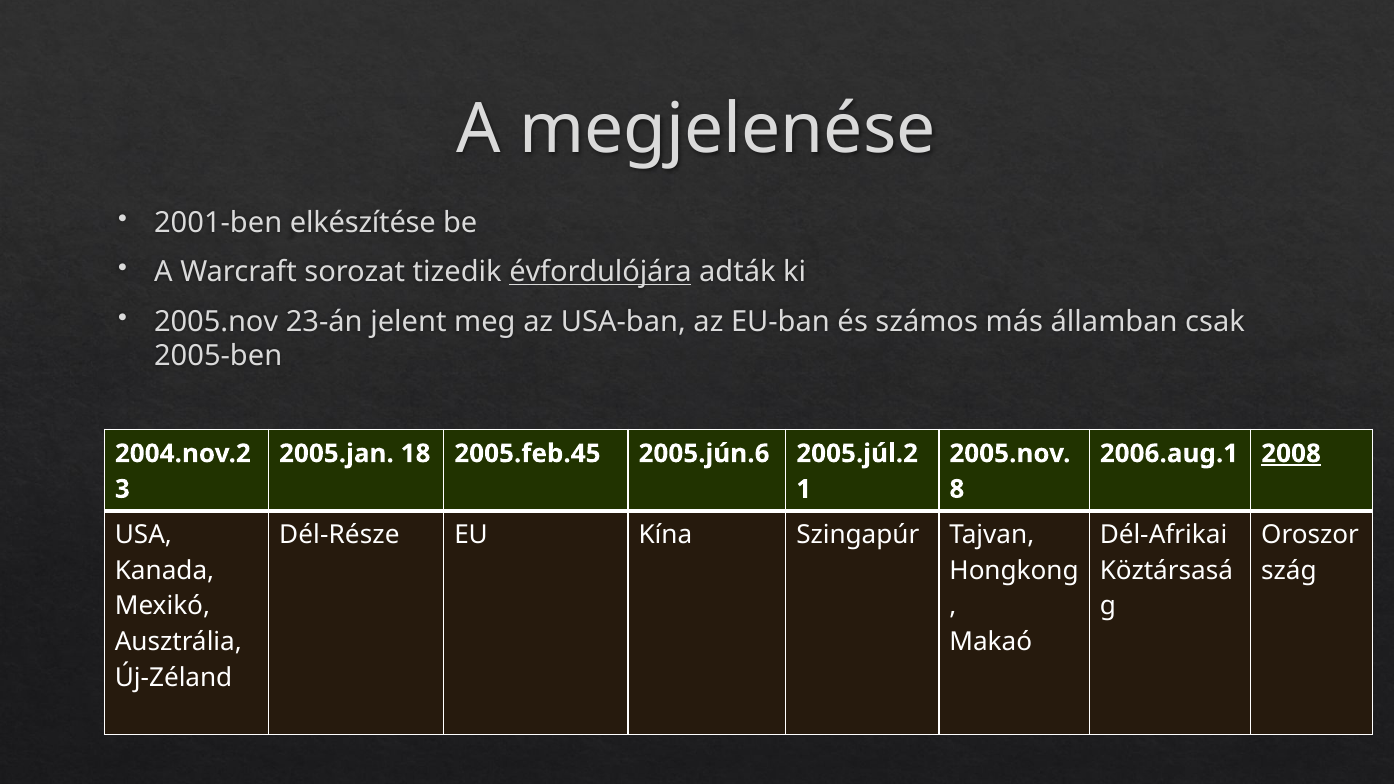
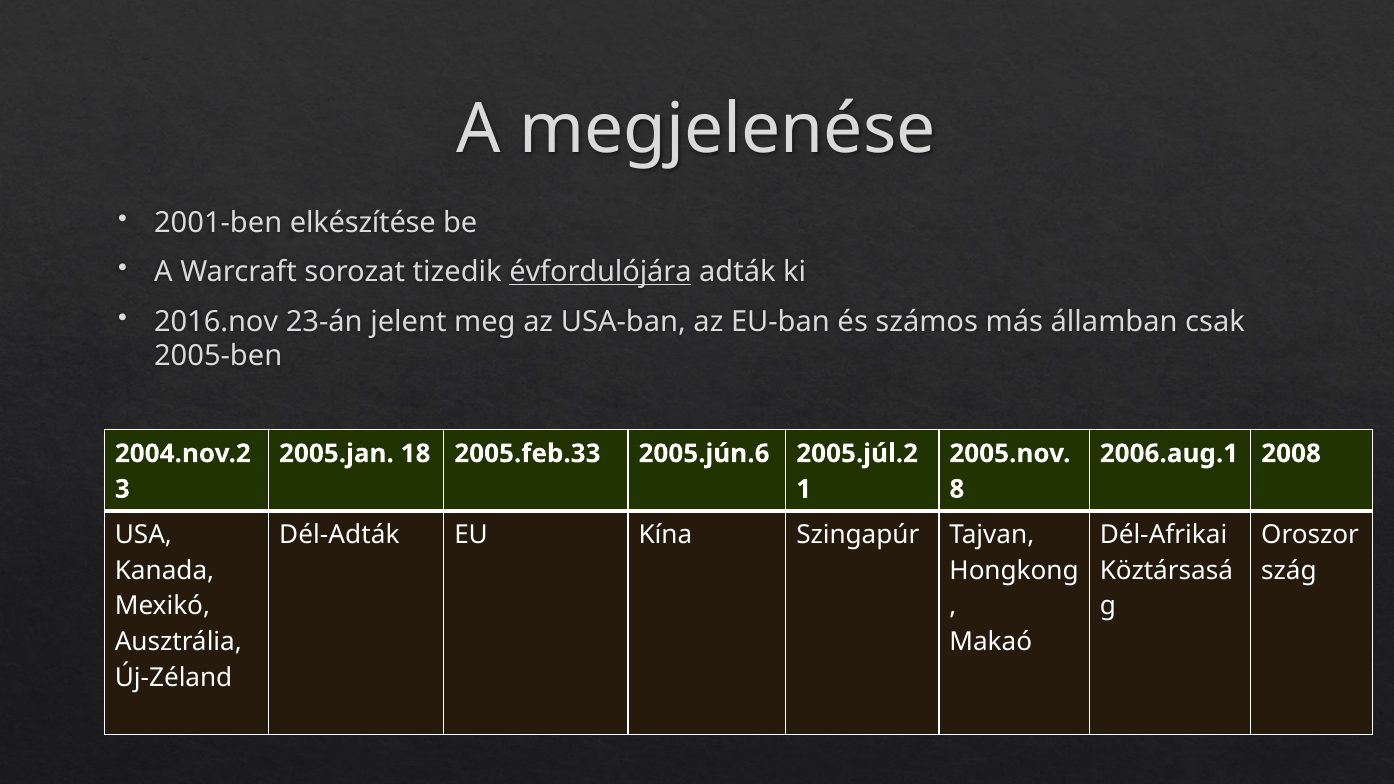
2005.nov: 2005.nov -> 2016.nov (216, 322)
2005.feb.45: 2005.feb.45 -> 2005.feb.33 (527, 454)
2008 underline: present -> none (1291, 454)
Dél-Része: Dél-Része -> Dél-Adták (339, 535)
